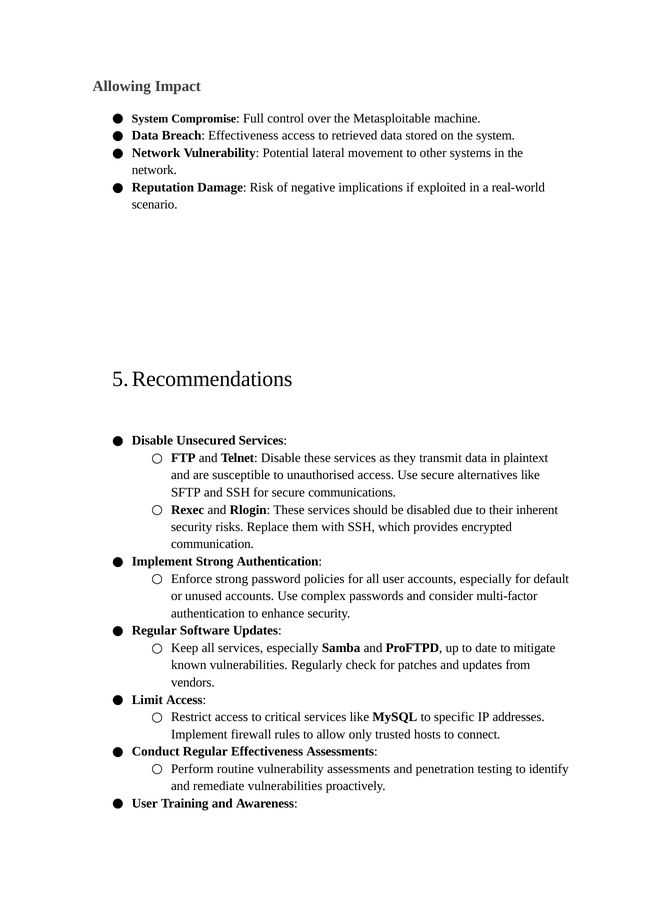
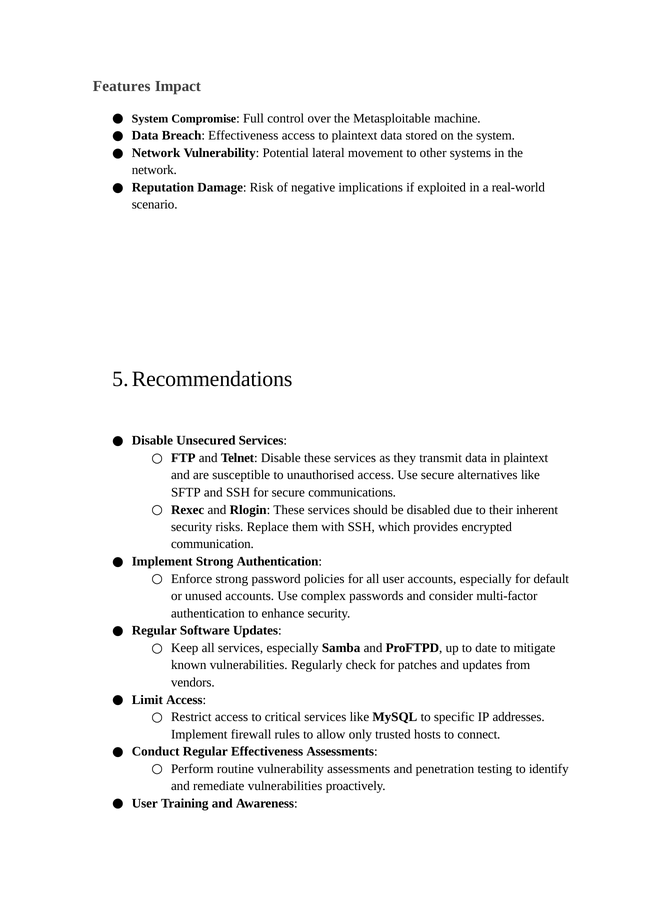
Allowing: Allowing -> Features (122, 86)
to retrieved: retrieved -> plaintext (354, 136)
